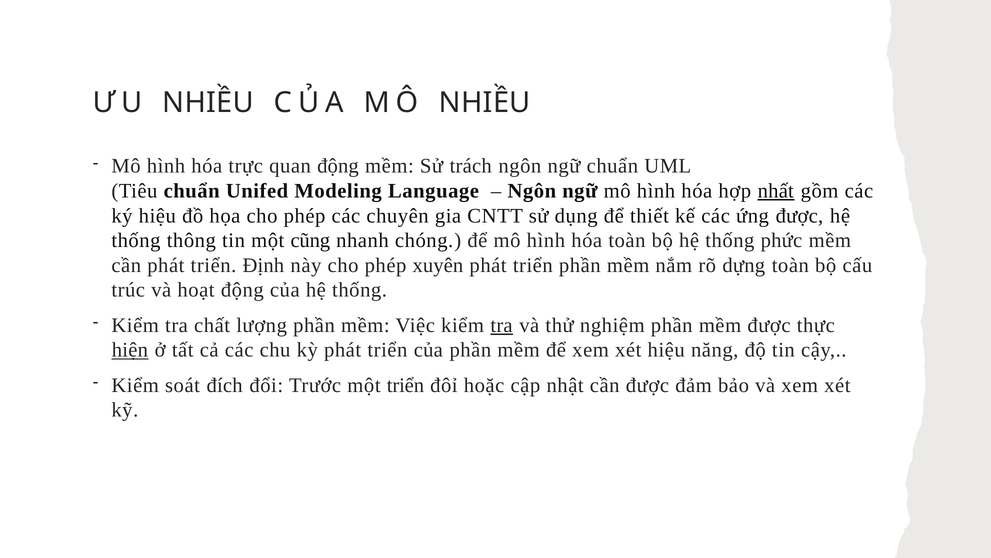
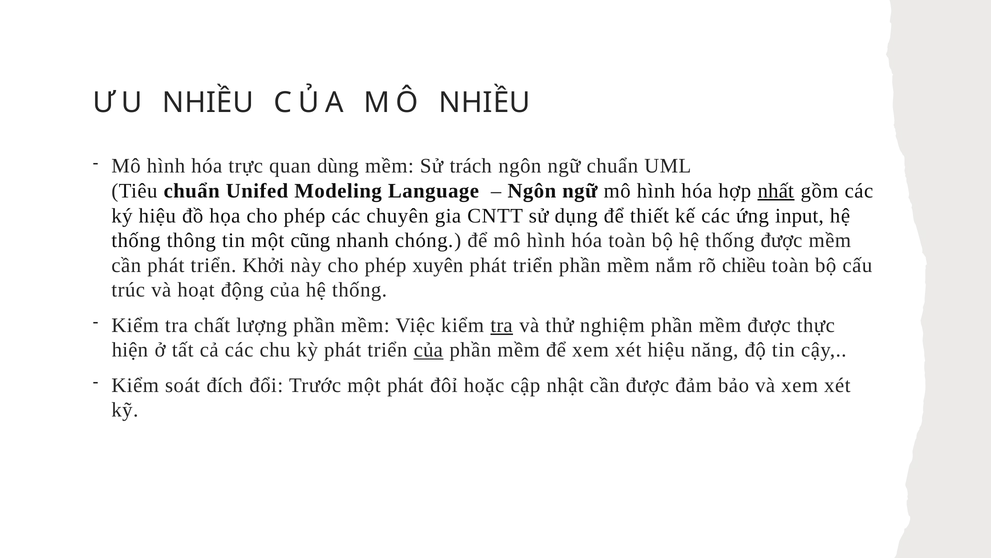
quan động: động -> dùng (338, 166)
ứng được: được -> input (799, 216)
thống phức: phức -> được (782, 240)
Định: Định -> Khởi (263, 265)
dựng: dựng -> chiều (744, 265)
hiện underline: present -> none (130, 350)
của underline: none -> present (428, 350)
một triển: triển -> phát (405, 385)
